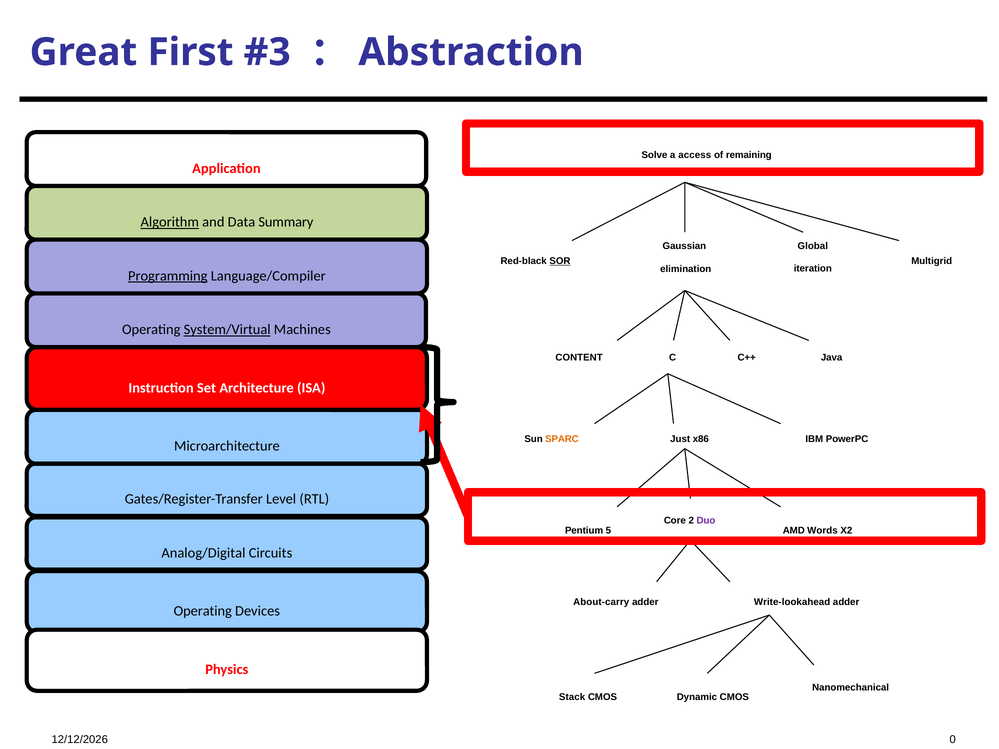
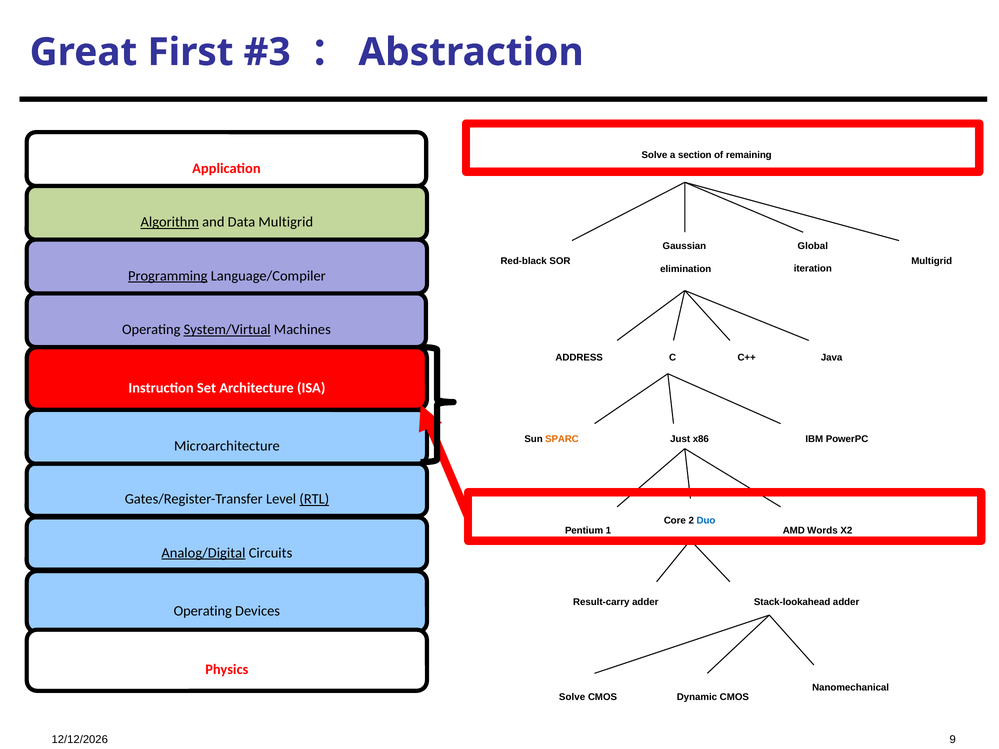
access: access -> section (695, 155)
Data Summary: Summary -> Multigrid (286, 222)
SOR underline: present -> none (560, 261)
CONTENT: CONTENT -> ADDRESS (579, 358)
RTL underline: none -> present (314, 499)
Duo colour: purple -> blue (706, 521)
5: 5 -> 1 (608, 531)
Analog/Digital underline: none -> present (203, 553)
About-carry: About-carry -> Result-carry (601, 602)
Write-lookahead: Write-lookahead -> Stack-lookahead (792, 602)
Stack: Stack -> Solve (572, 697)
0: 0 -> 9 (953, 740)
